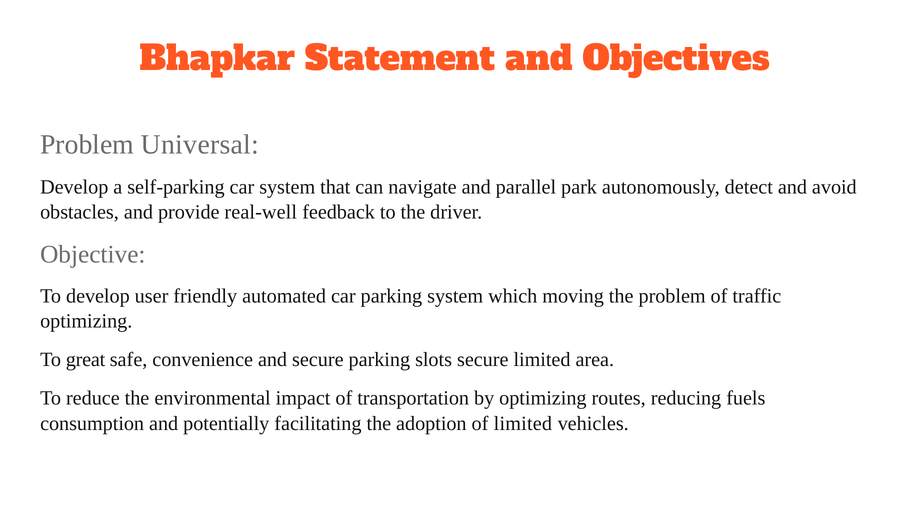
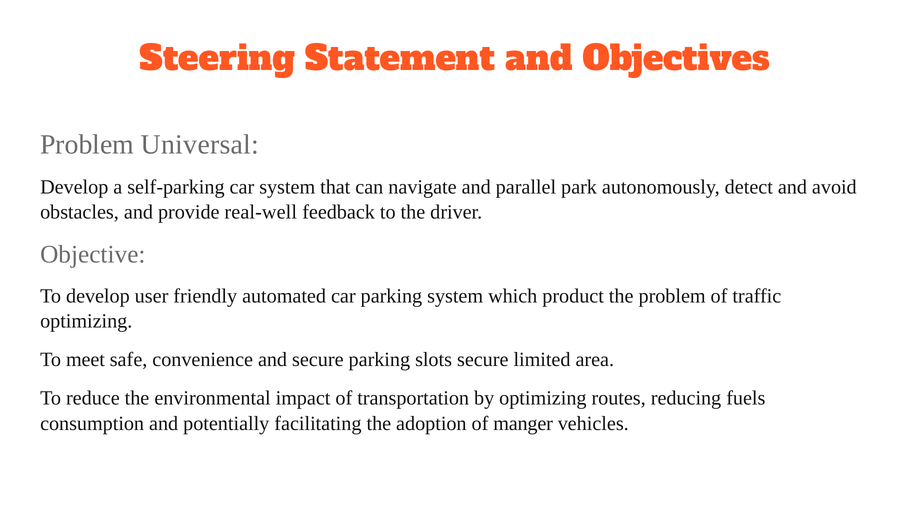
Bhapkar: Bhapkar -> Steering (218, 59)
moving: moving -> product (573, 296)
great: great -> meet (85, 360)
of limited: limited -> manger (523, 423)
